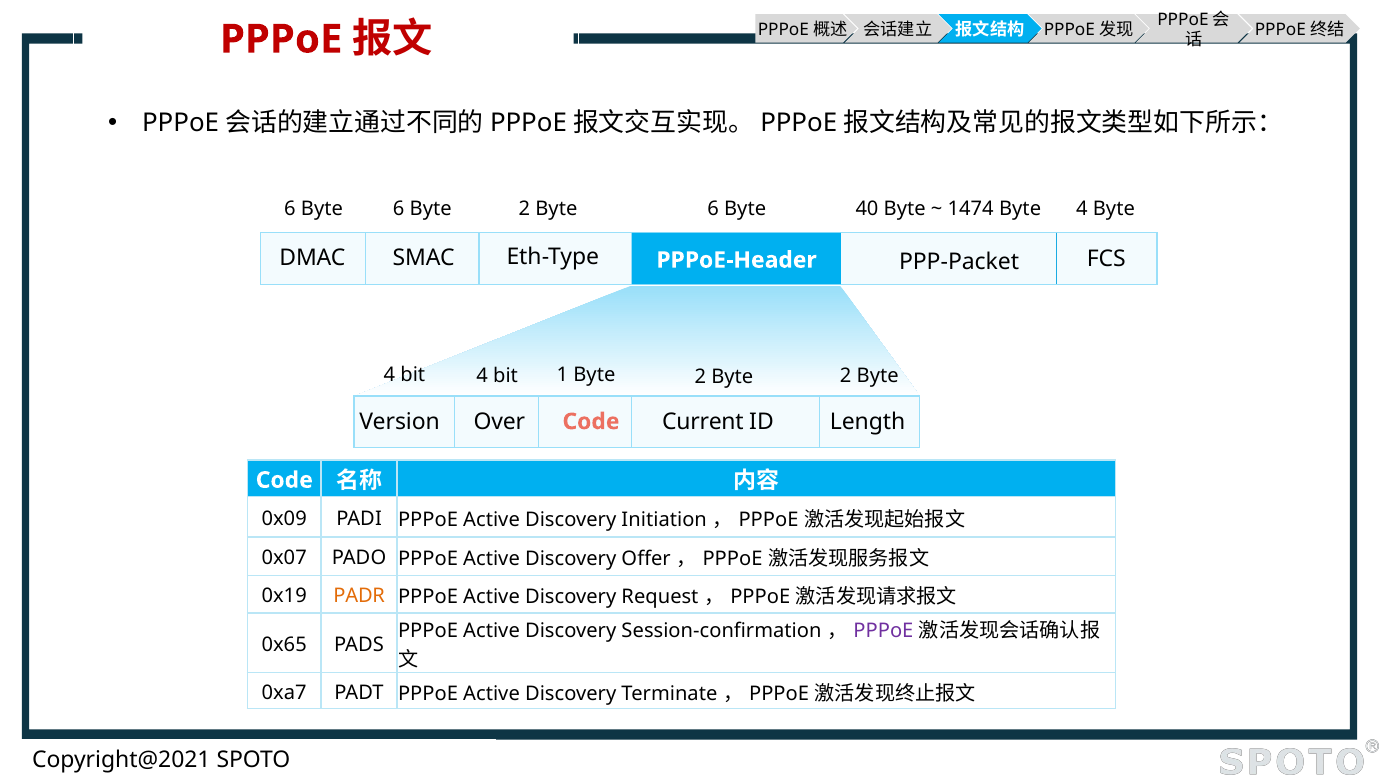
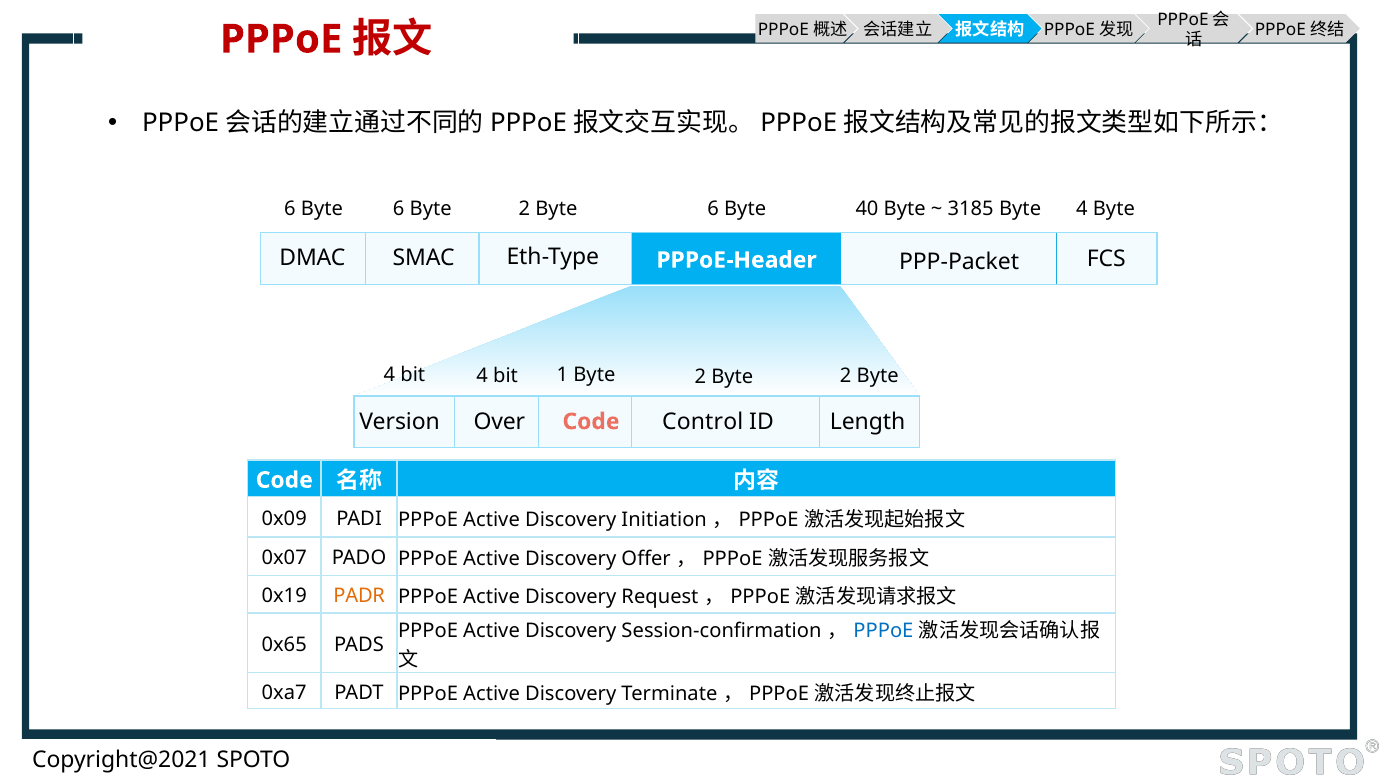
1474: 1474 -> 3185 (971, 209)
Current: Current -> Control (703, 421)
PPPoE colour: purple -> blue (883, 631)
